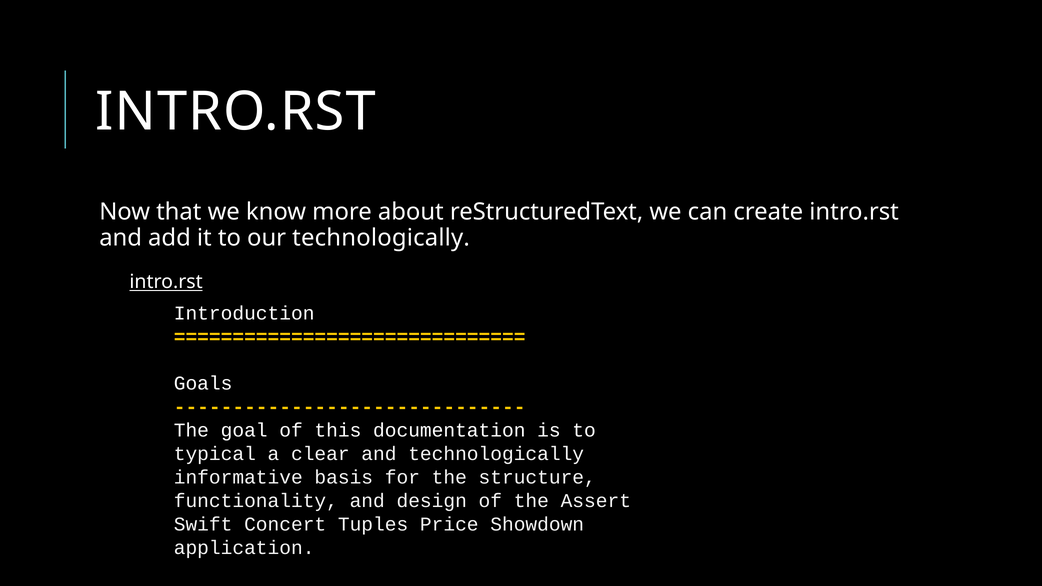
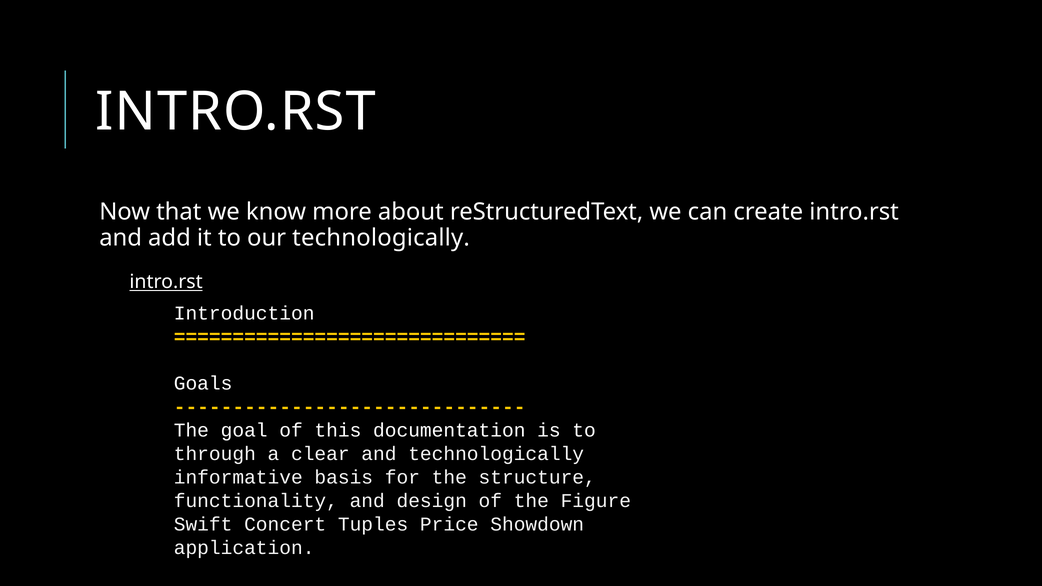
typical: typical -> through (215, 454)
Assert: Assert -> Figure (596, 501)
